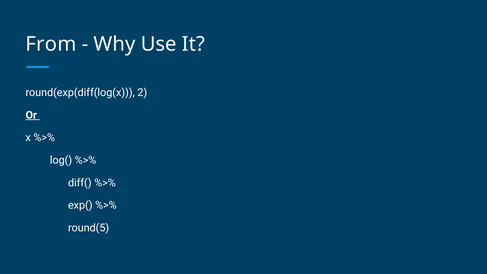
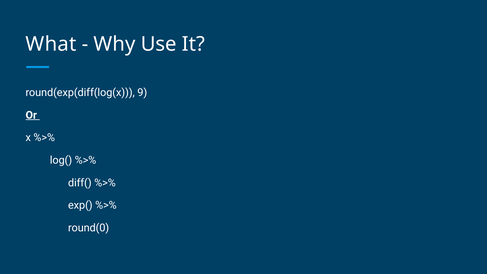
From: From -> What (51, 44)
2: 2 -> 9 (142, 93)
round(5: round(5 -> round(0 (89, 228)
